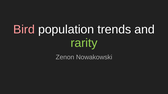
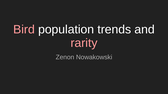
rarity colour: light green -> pink (84, 43)
